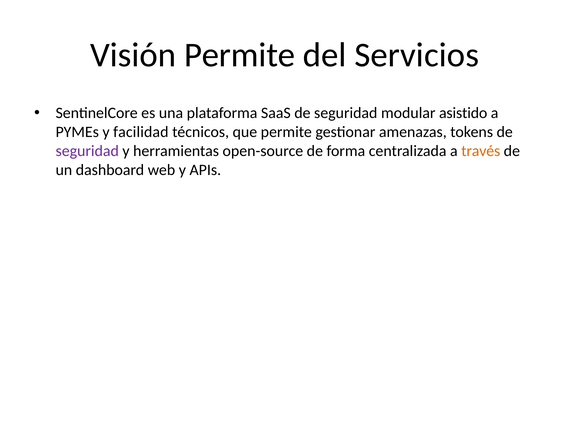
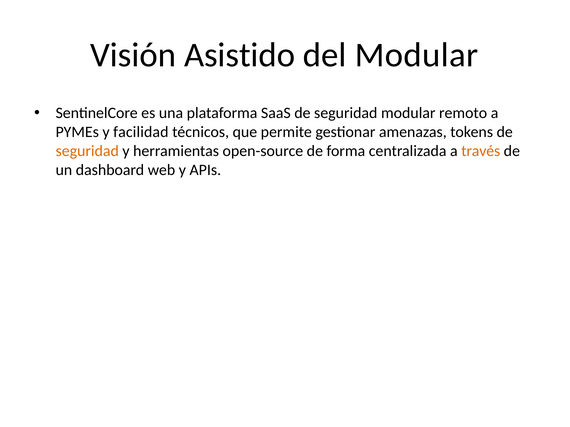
Visión Permite: Permite -> Asistido (240, 55)
del Servicios: Servicios -> Modular (417, 55)
asistido: asistido -> remoto (463, 113)
seguridad colour: purple -> orange (87, 151)
